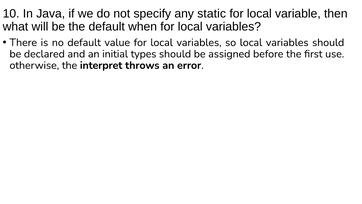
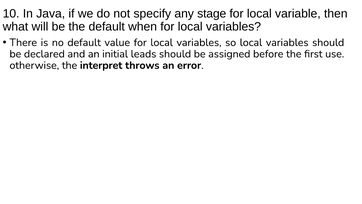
static: static -> stage (212, 14)
types: types -> leads (144, 54)
